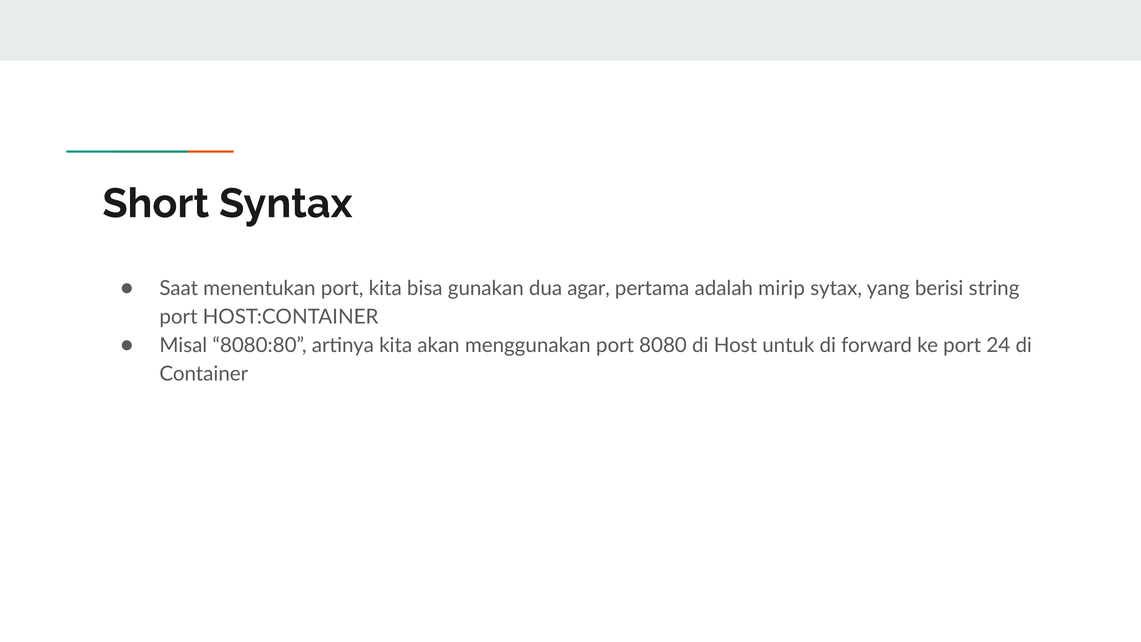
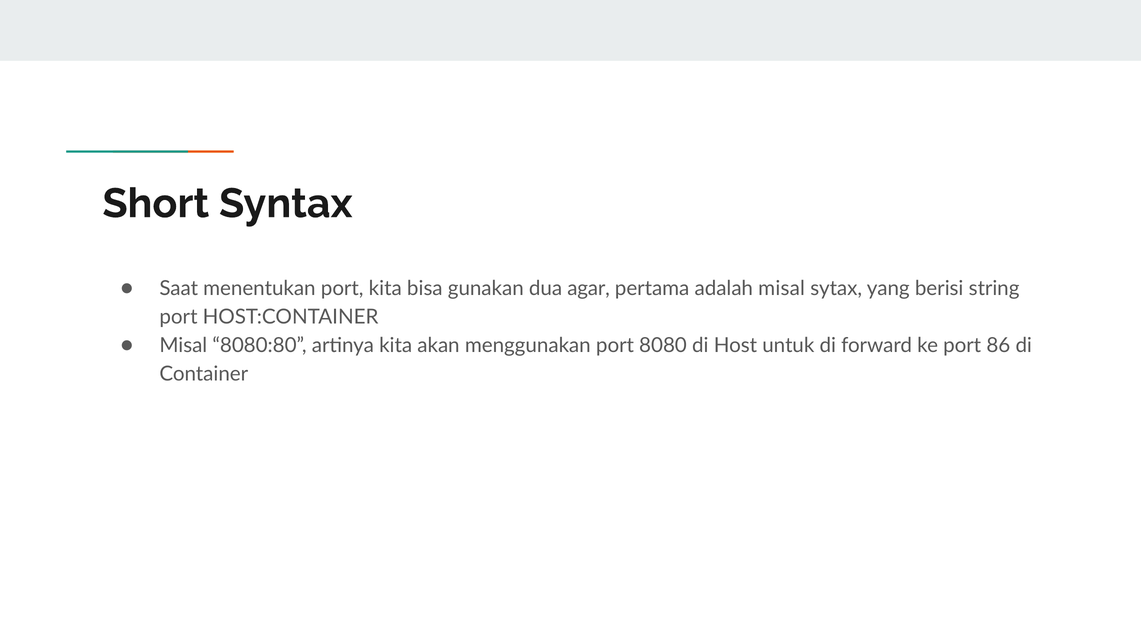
adalah mirip: mirip -> misal (782, 288)
24: 24 -> 86 (998, 345)
